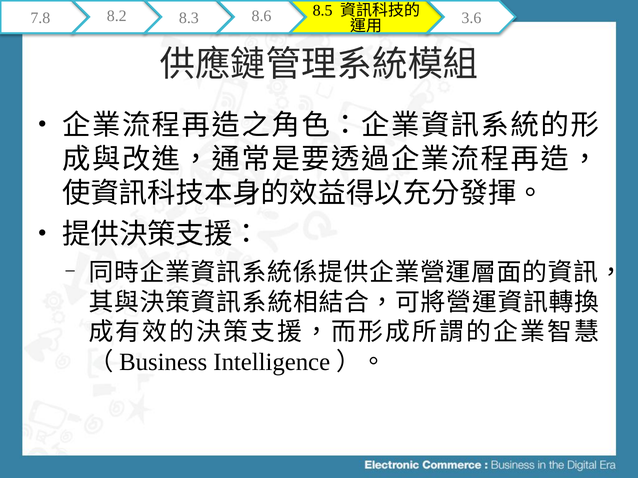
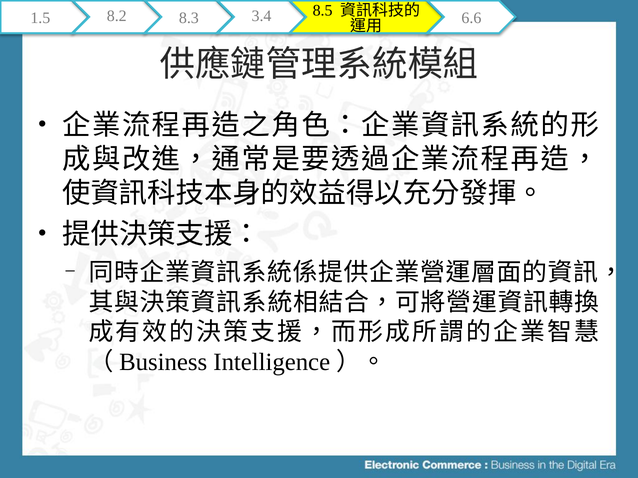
7.8: 7.8 -> 1.5 (40, 18)
8.6: 8.6 -> 3.4 (262, 16)
3.6: 3.6 -> 6.6 (471, 18)
